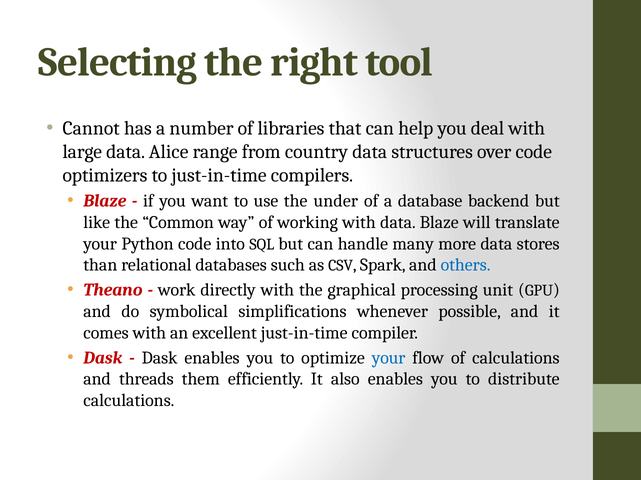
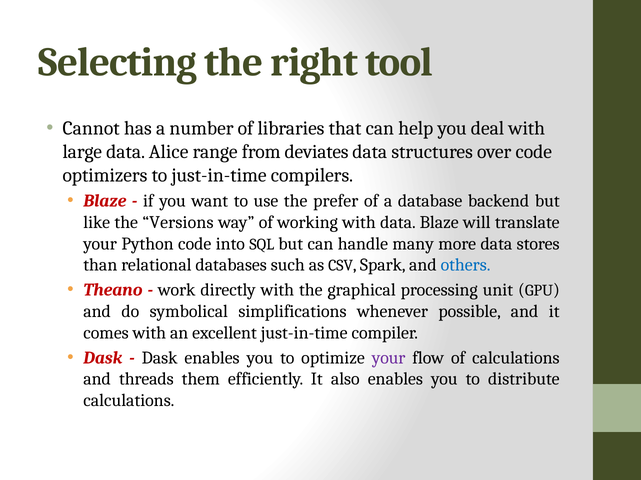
country: country -> deviates (317, 152)
under: under -> prefer (336, 201)
Common: Common -> Versions (178, 223)
your colour: blue -> purple (389, 358)
